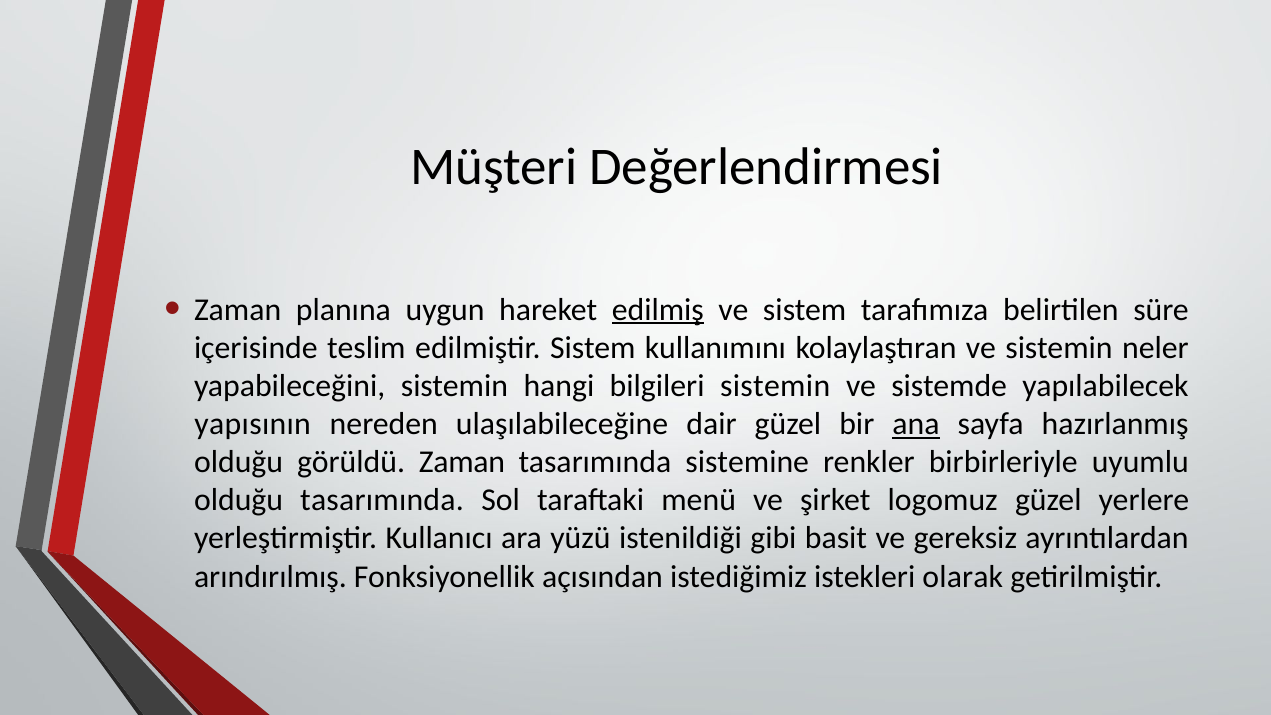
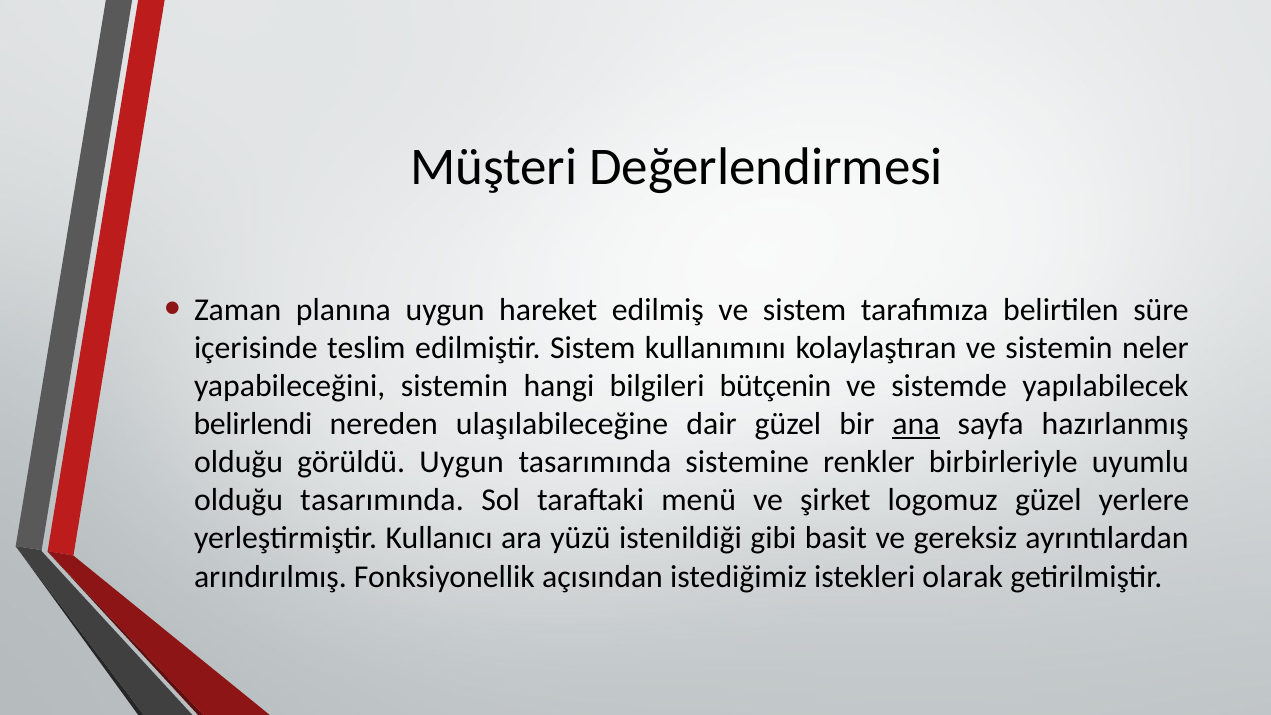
edilmiş underline: present -> none (658, 310)
bilgileri sistemin: sistemin -> bütçenin (775, 386)
yapısının: yapısının -> belirlendi (253, 424)
görüldü Zaman: Zaman -> Uygun (462, 462)
